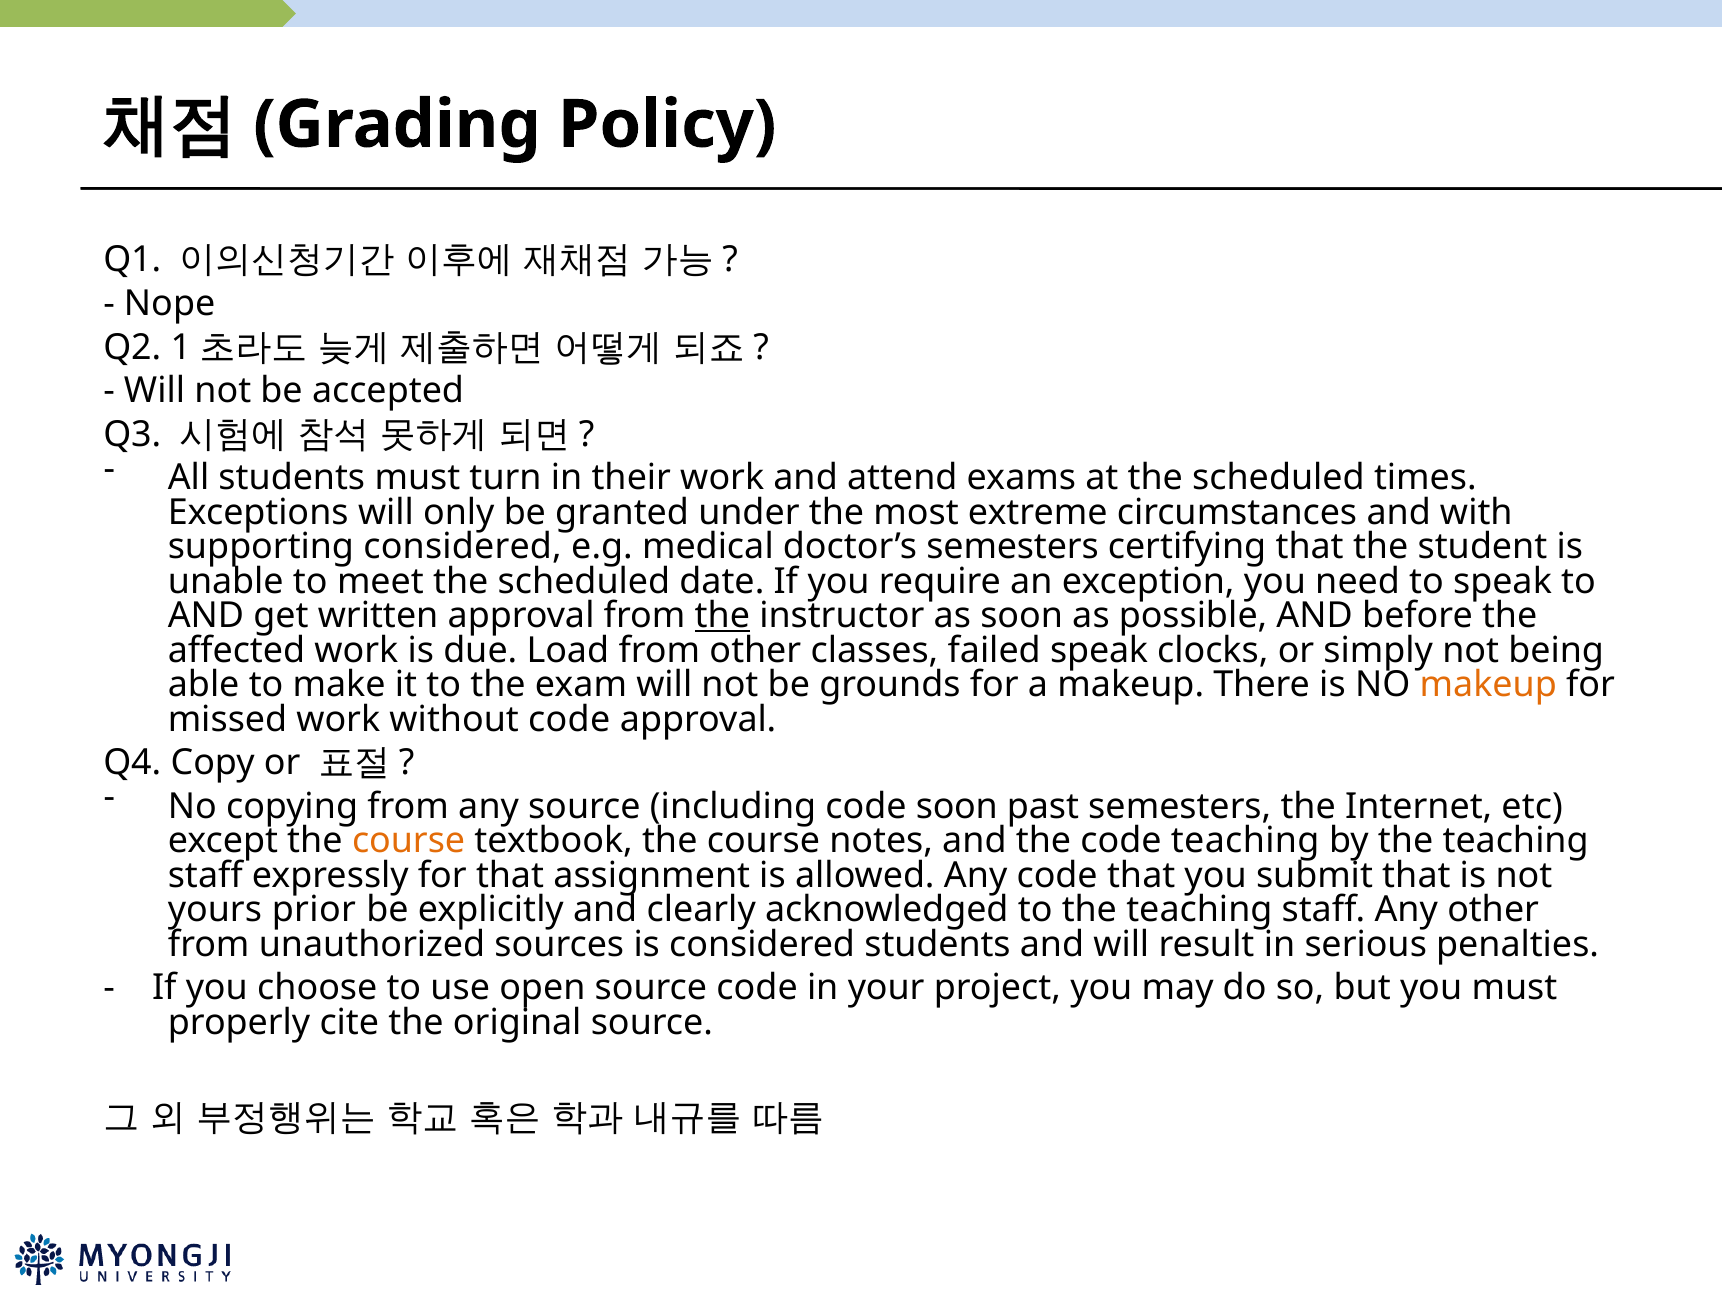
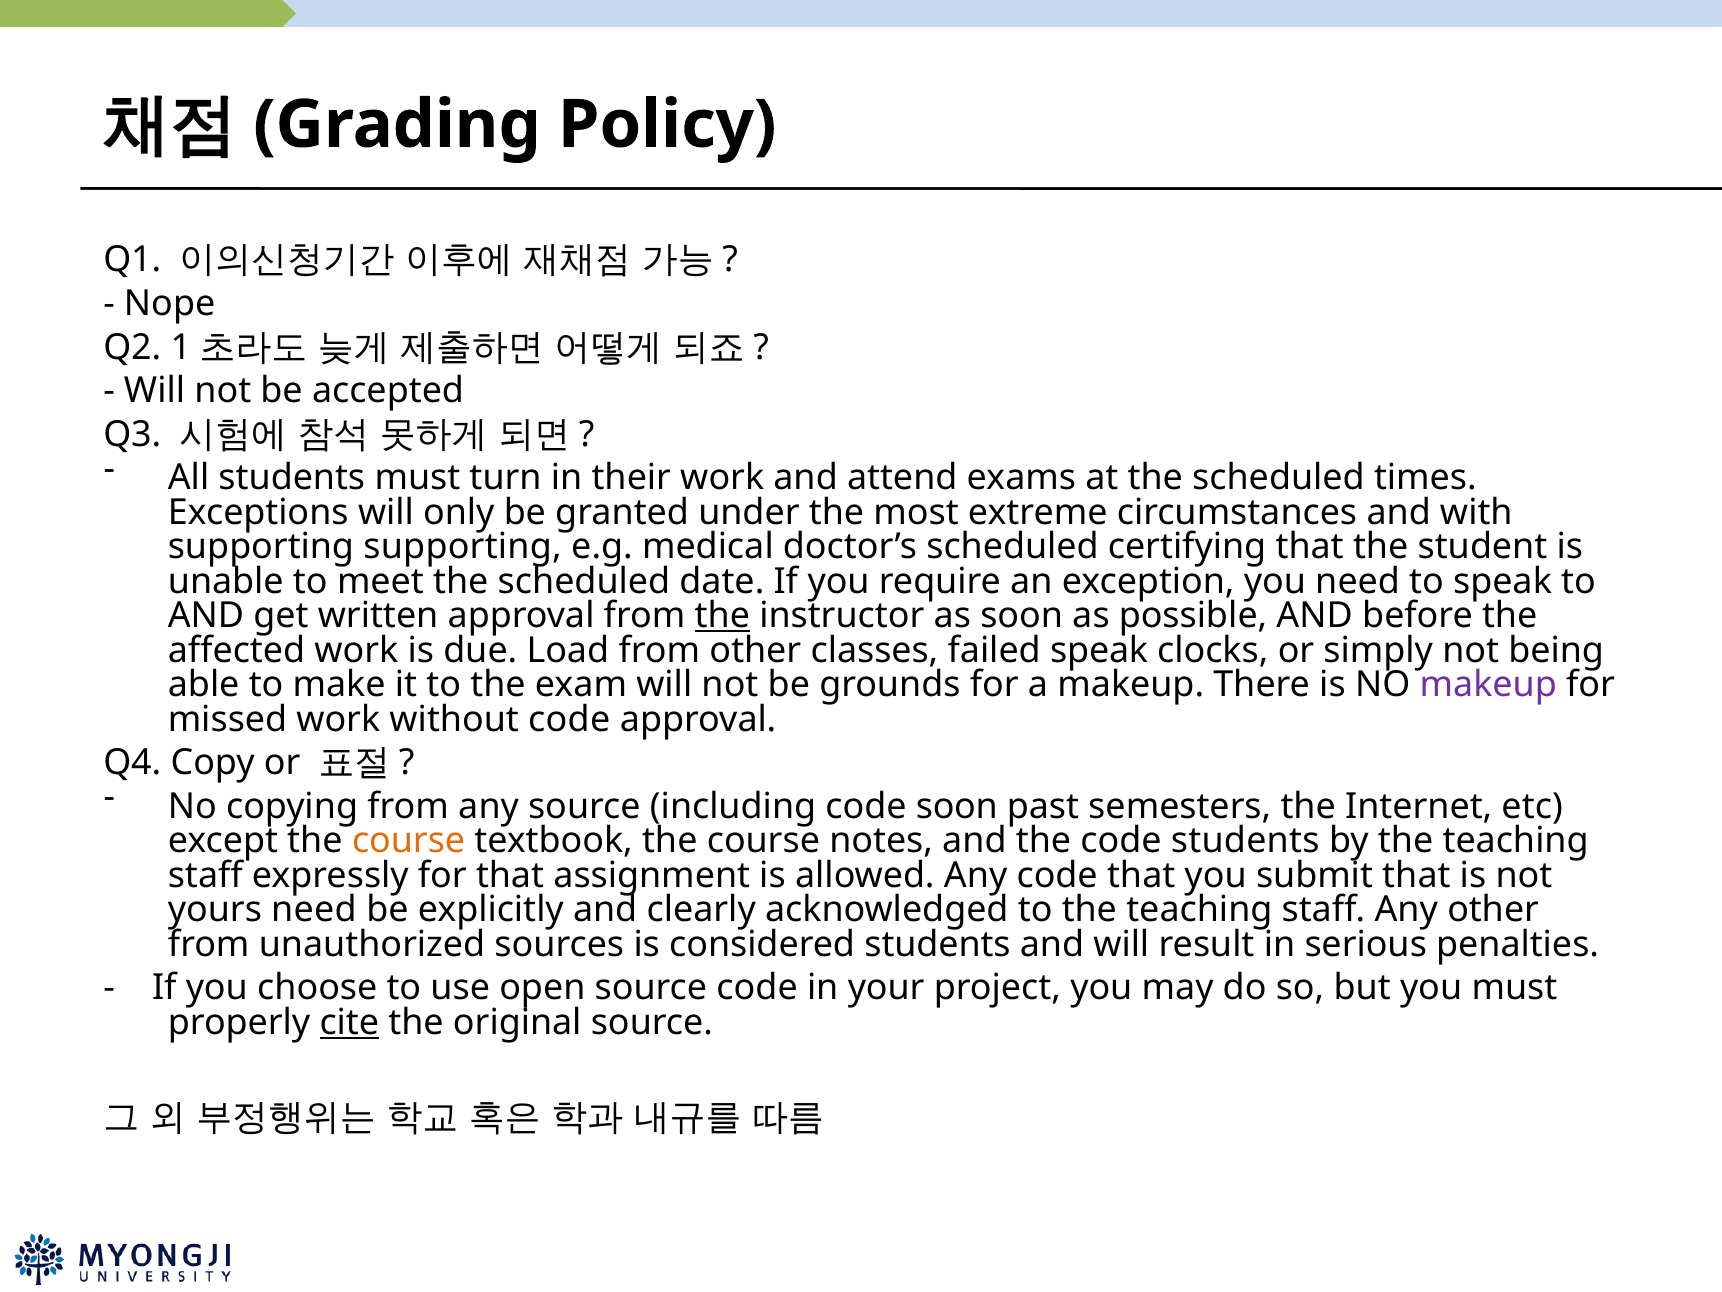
supporting considered: considered -> supporting (463, 547)
doctor’s semesters: semesters -> scheduled (1013, 547)
makeup colour: orange -> purple (1488, 684)
code teaching: teaching -> students (1245, 841)
yours prior: prior -> need (314, 909)
cite underline: none -> present (349, 1022)
